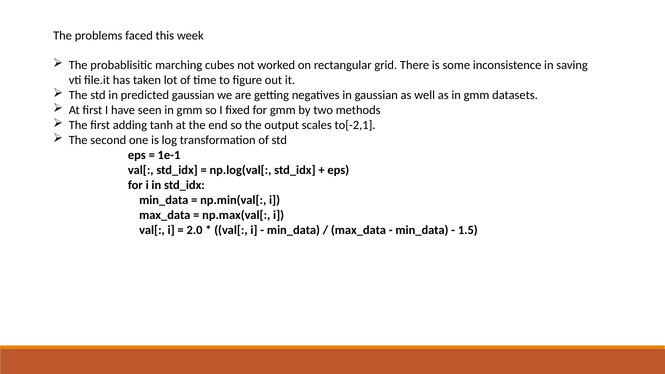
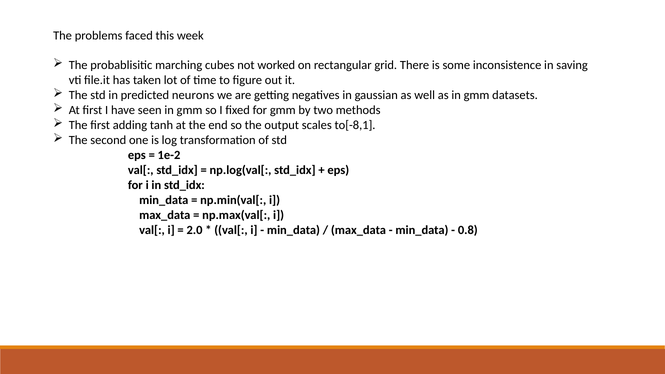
predicted gaussian: gaussian -> neurons (193, 95)
to[-2,1: to[-2,1 -> to[-8,1 (355, 125)
1e-1: 1e-1 -> 1e-2 (169, 155)
1.5: 1.5 -> 0.8 (468, 230)
